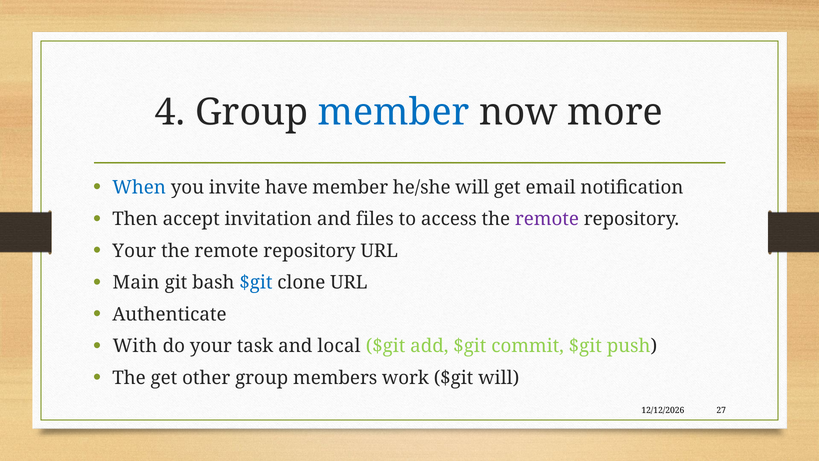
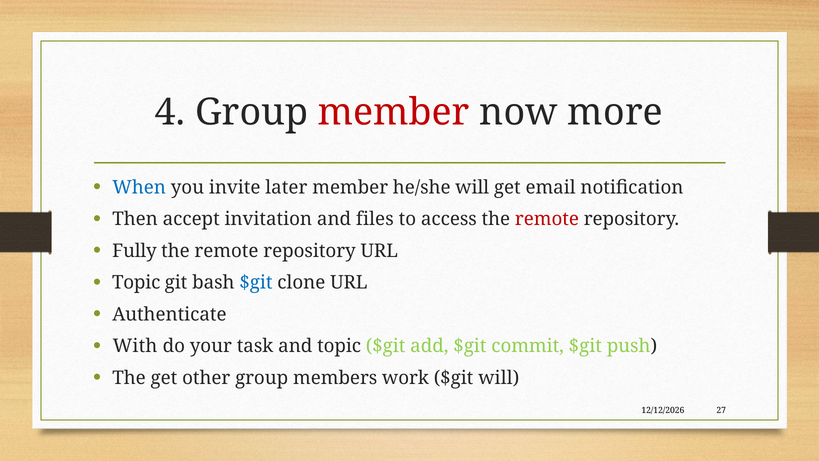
member colour: blue -> red (394, 112)
have: have -> later (286, 187)
remote colour: purple -> red (547, 219)
Your: Your -> Fully (134, 251)
Main: Main -> Topic (136, 283)
and local: local -> topic (339, 346)
